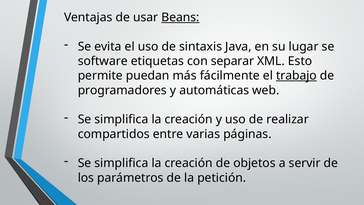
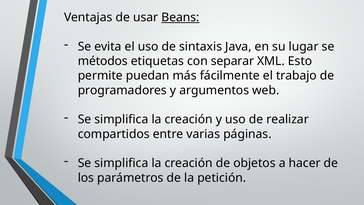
software: software -> métodos (103, 61)
trabajo underline: present -> none (296, 76)
automáticas: automáticas -> argumentos (214, 90)
servir: servir -> hacer (305, 163)
